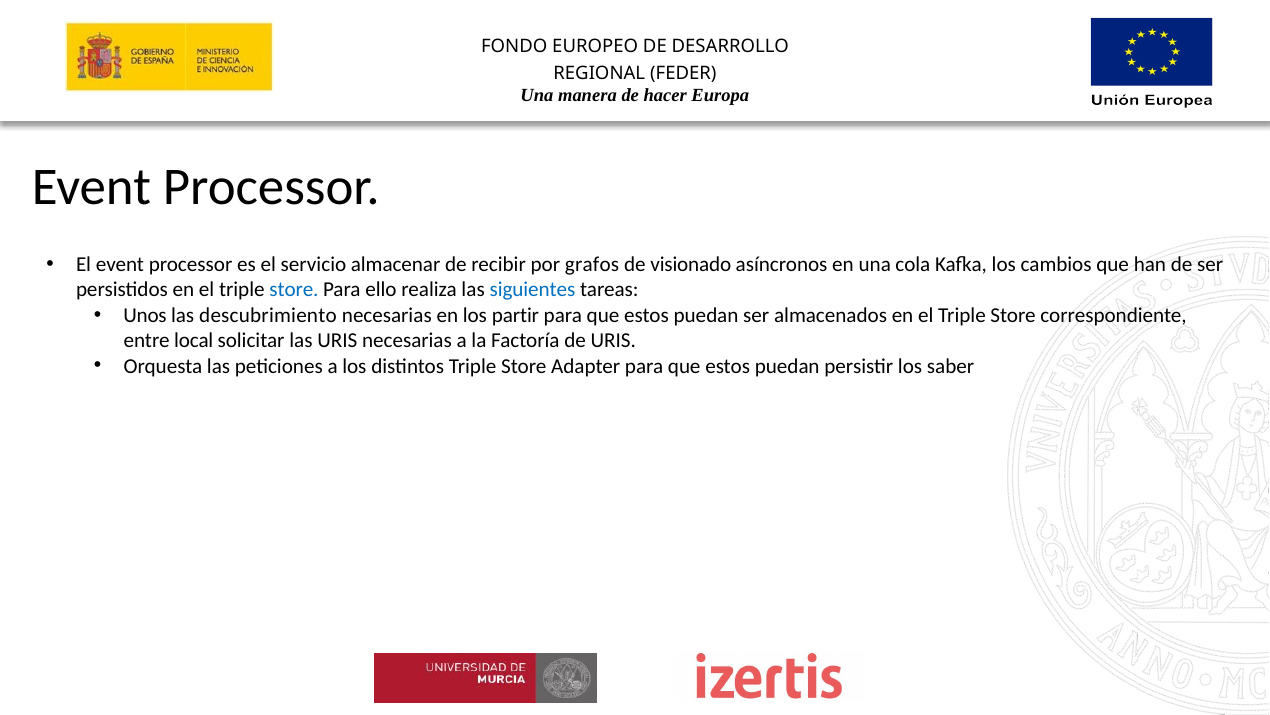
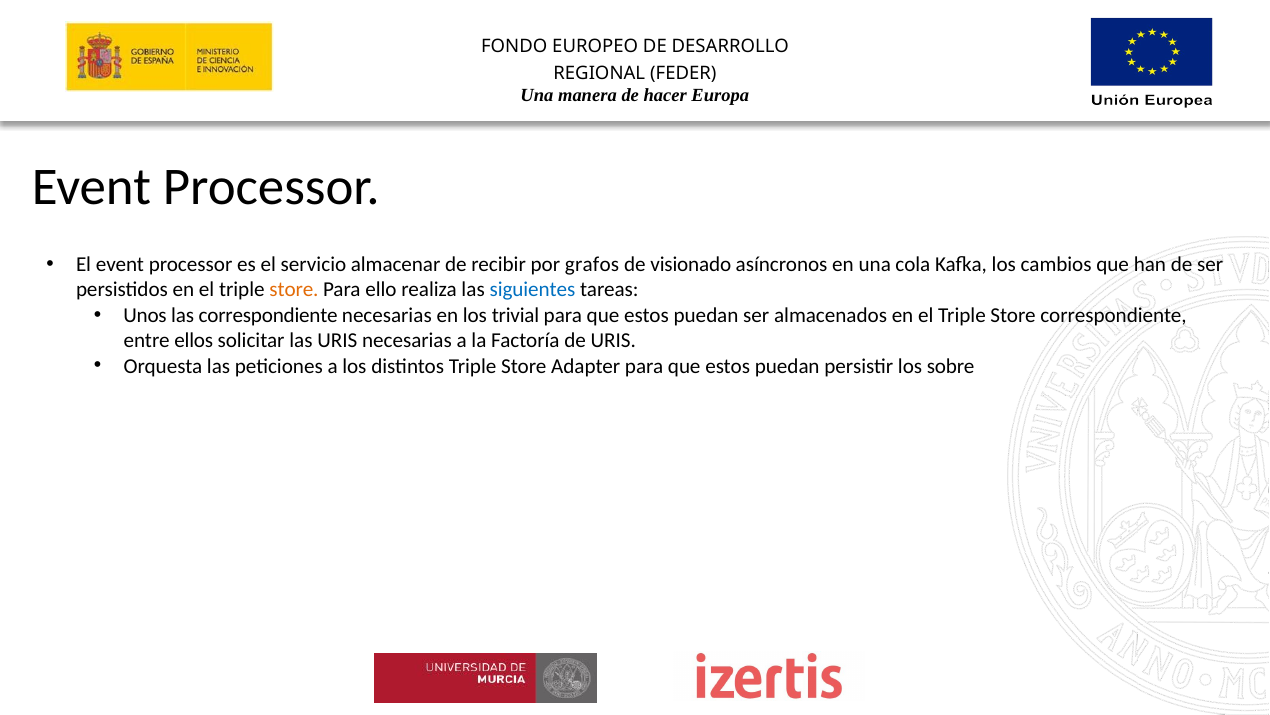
store colour: blue -> orange (294, 290)
las descubrimiento: descubrimiento -> correspondiente (268, 315)
partir: partir -> trivial (516, 315)
local: local -> ellos (194, 341)
saber: saber -> sobre (951, 366)
